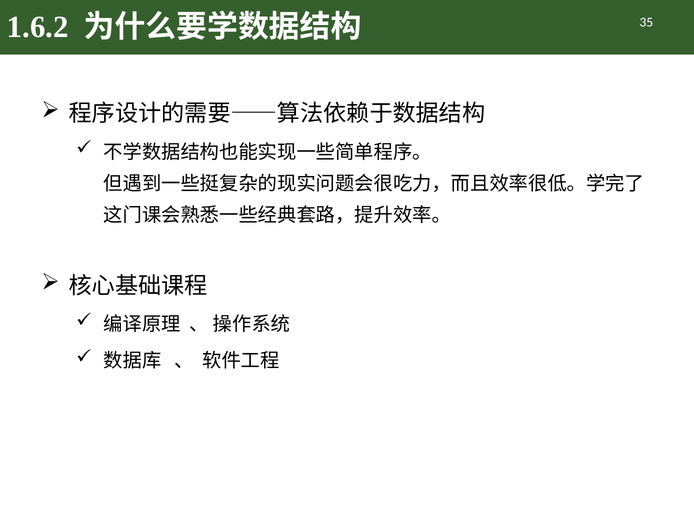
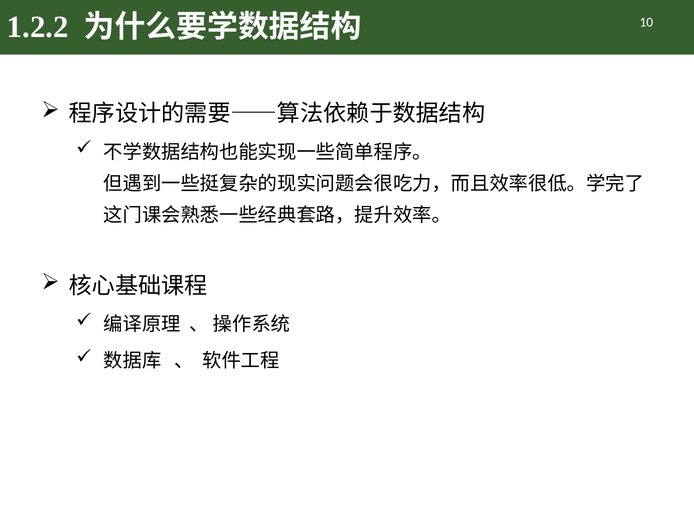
1.6.2: 1.6.2 -> 1.2.2 (38, 27)
35: 35 -> 10 (646, 22)
